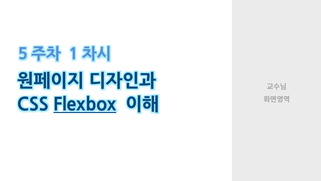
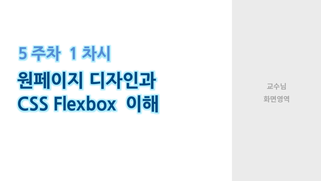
Flexbox underline: present -> none (85, 105)
